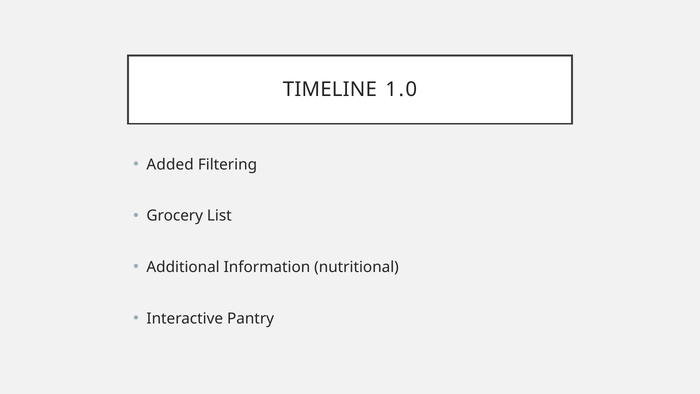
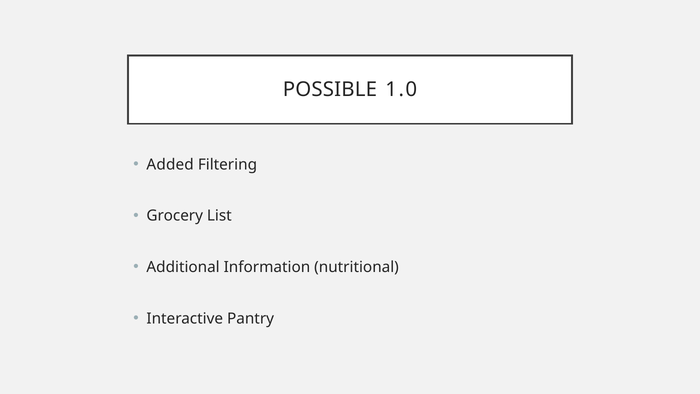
TIMELINE: TIMELINE -> POSSIBLE (330, 89)
